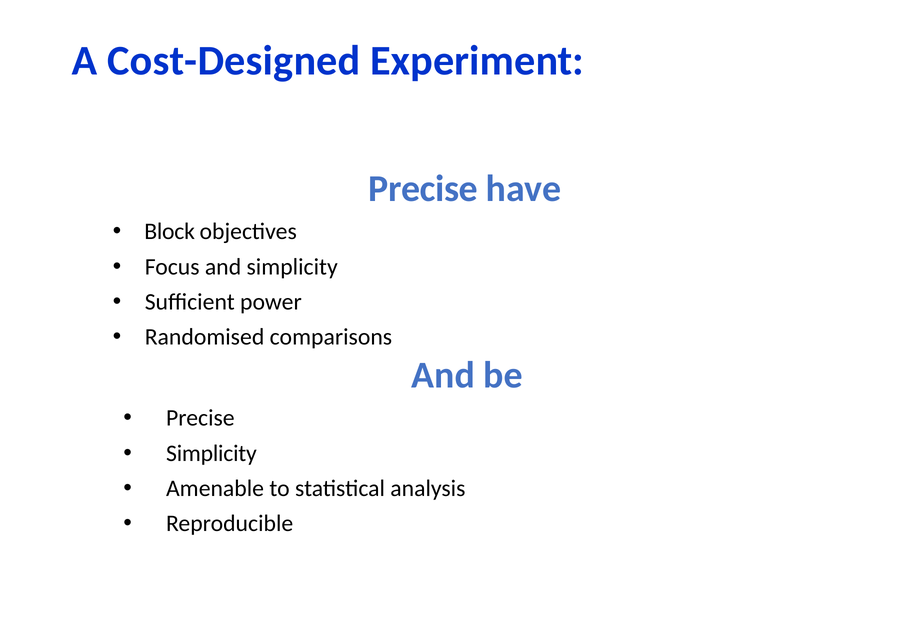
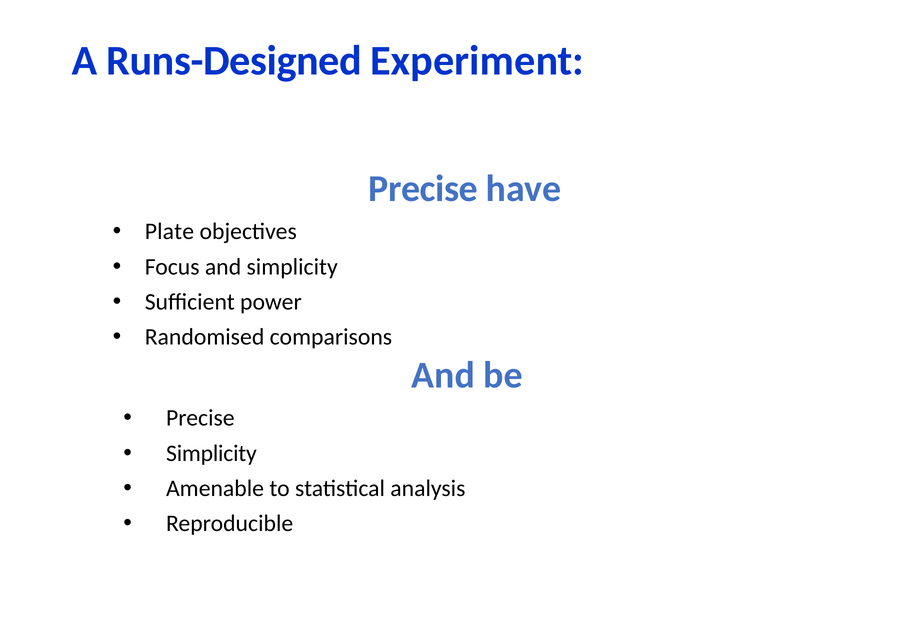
Cost-Designed: Cost-Designed -> Runs-Designed (234, 61)
Block: Block -> Plate (169, 232)
